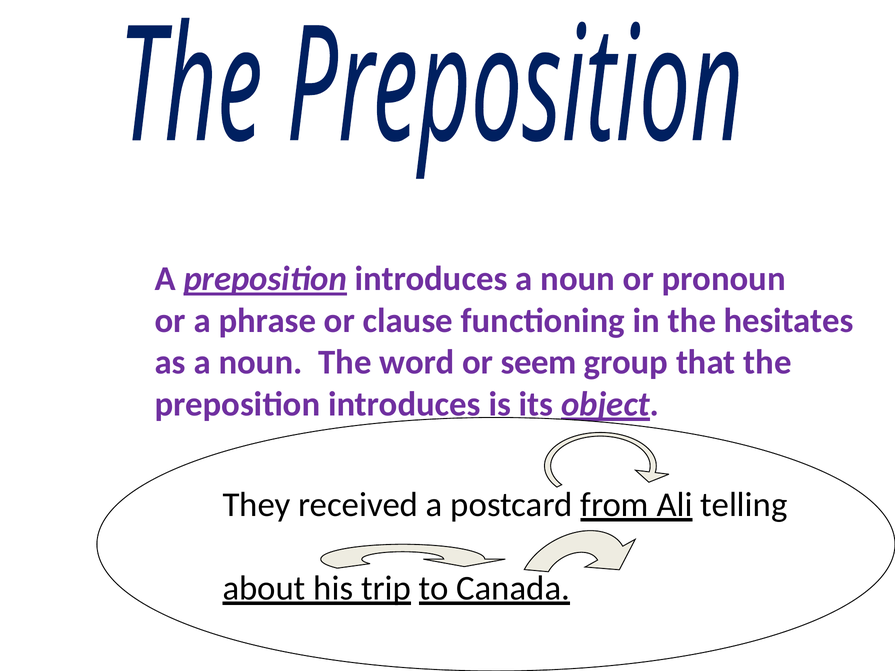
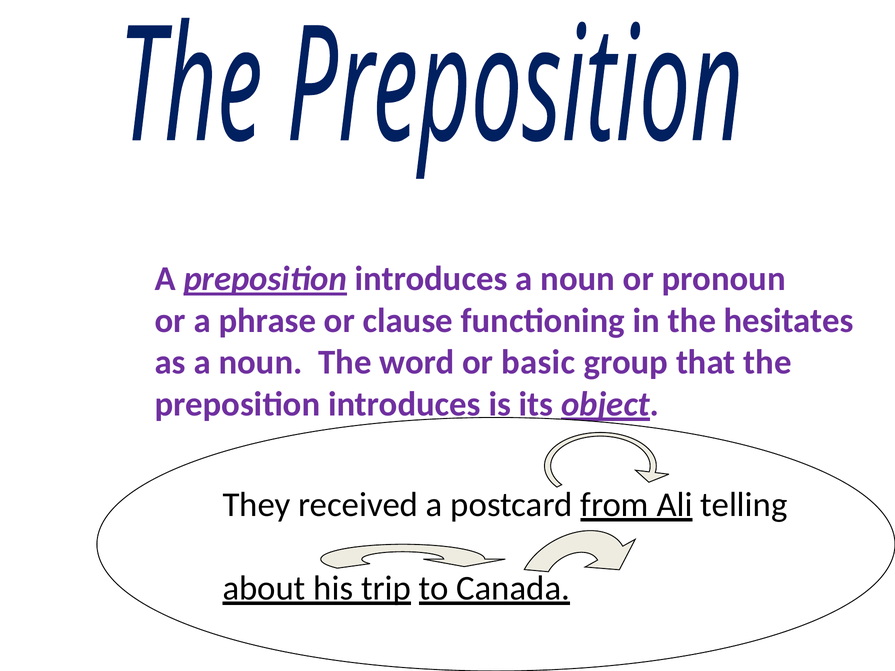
seem: seem -> basic (538, 363)
